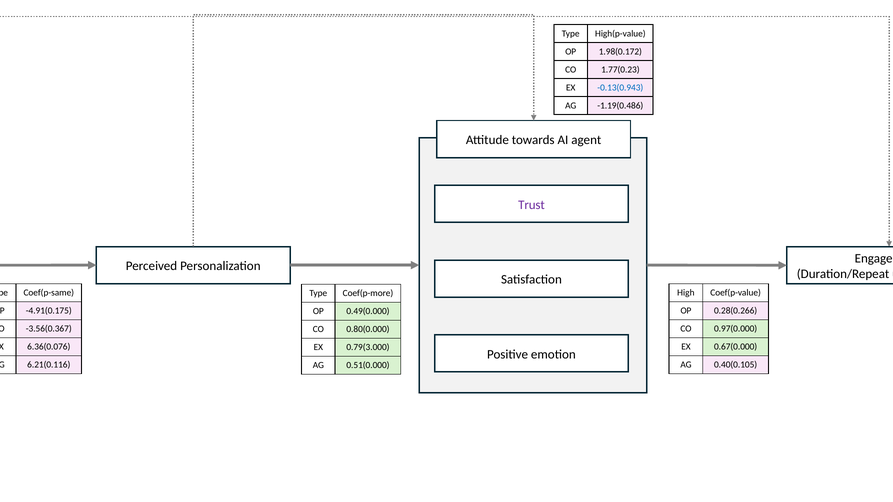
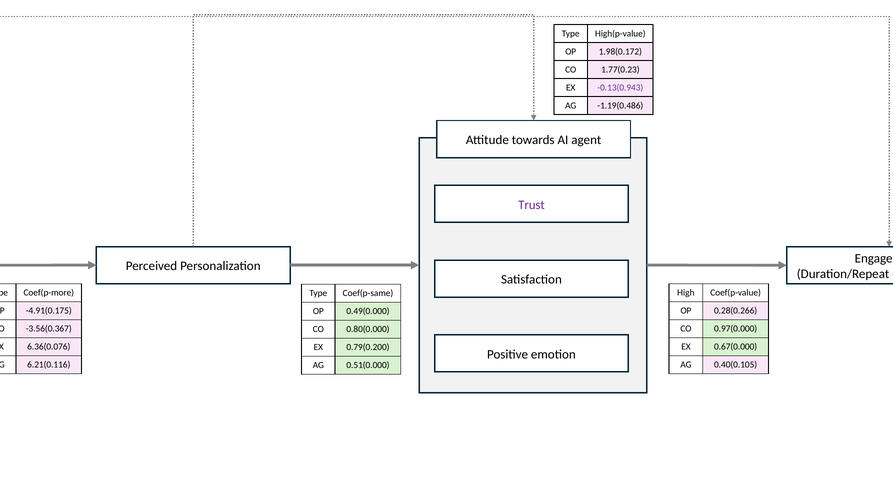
-0.13(0.943 colour: blue -> purple (620, 88)
Coef(p-same: Coef(p-same -> Coef(p-more (49, 293)
Coef(p-more: Coef(p-more -> Coef(p-same (368, 294)
0.79(3.000: 0.79(3.000 -> 0.79(0.200 (368, 348)
